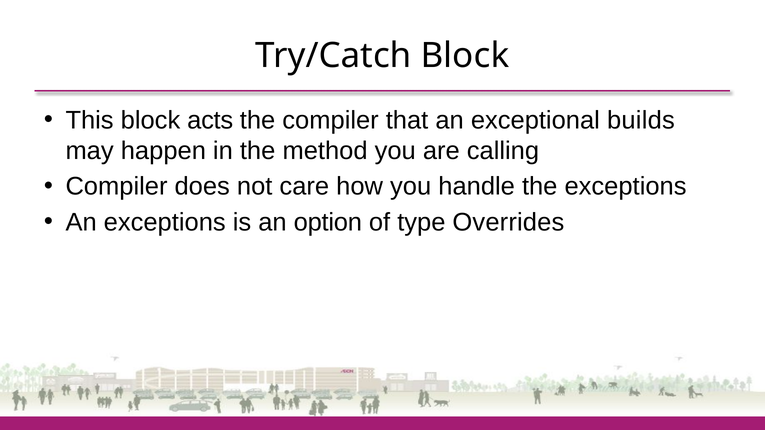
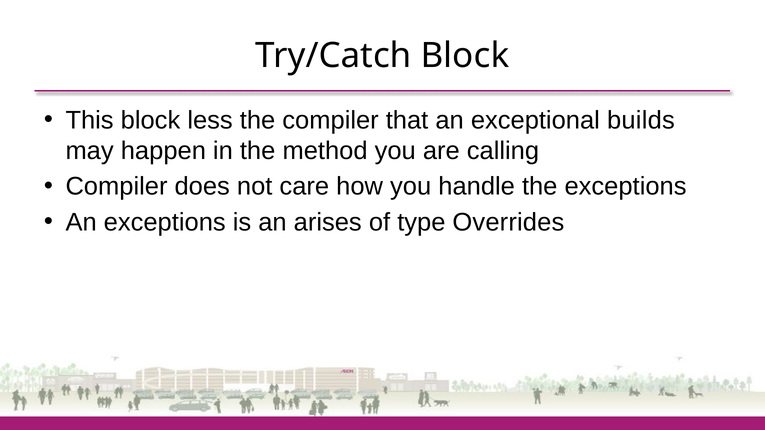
acts: acts -> less (210, 120)
option: option -> arises (328, 222)
